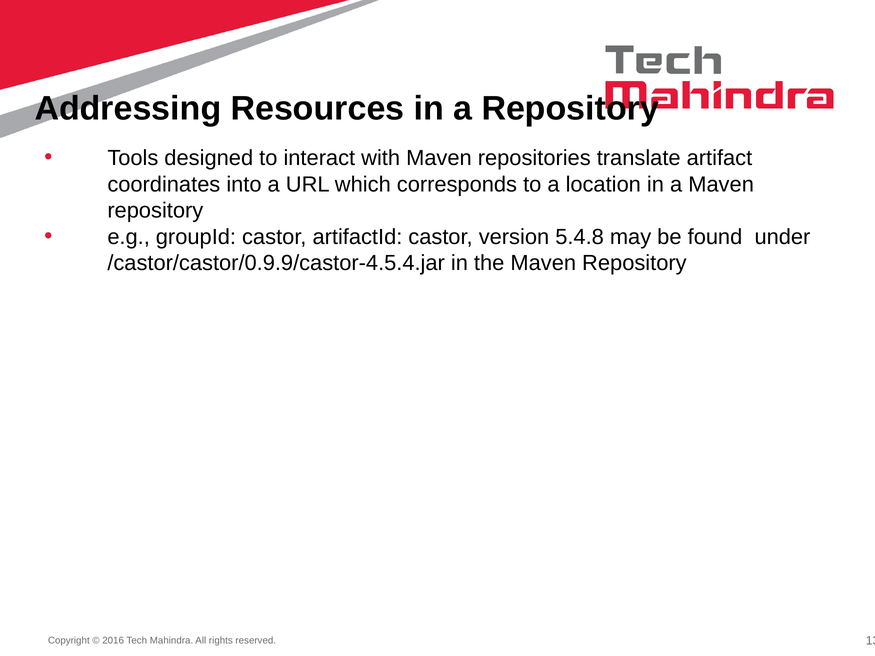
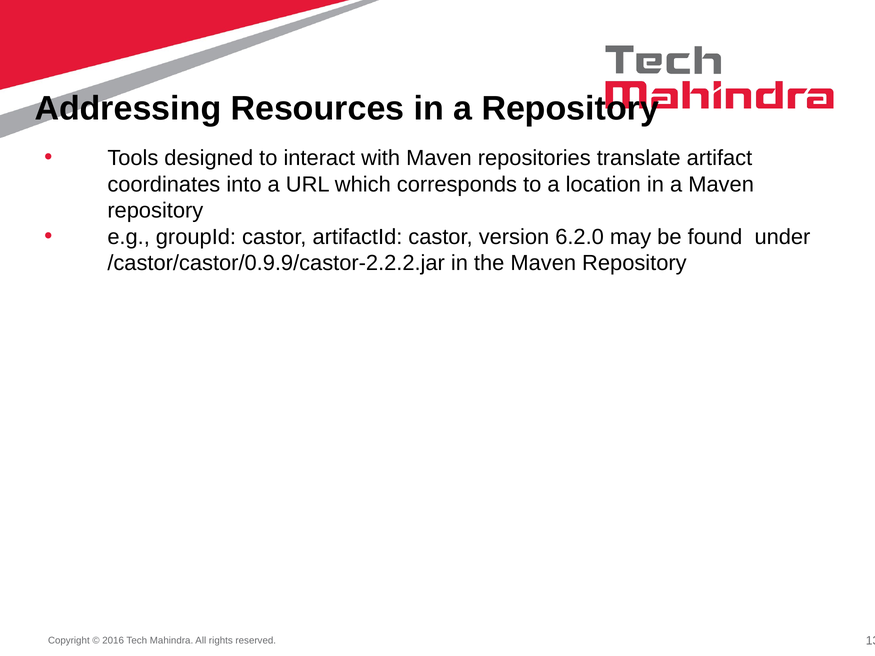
5.4.8: 5.4.8 -> 6.2.0 (580, 237)
/castor/castor/0.9.9/castor-4.5.4.jar: /castor/castor/0.9.9/castor-4.5.4.jar -> /castor/castor/0.9.9/castor-2.2.2.jar (276, 263)
